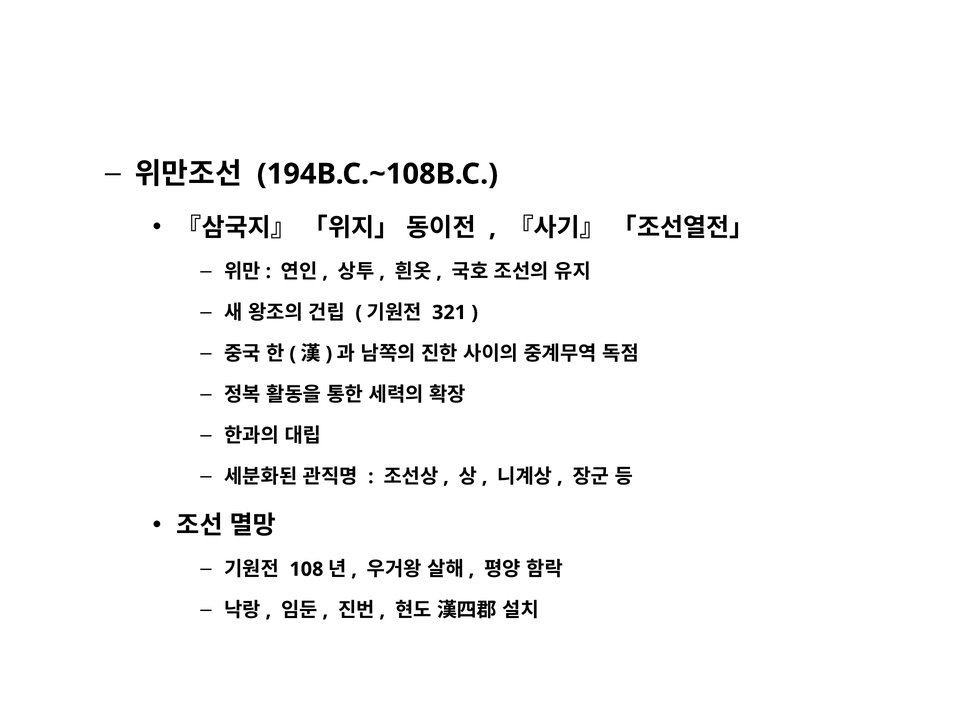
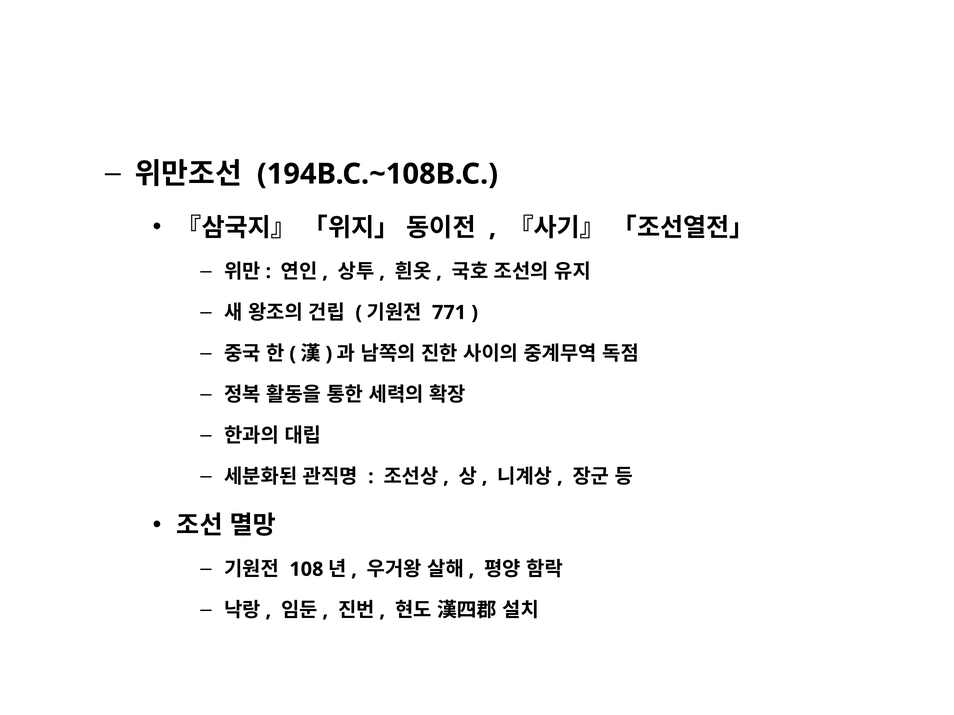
321: 321 -> 771 (449, 313)
